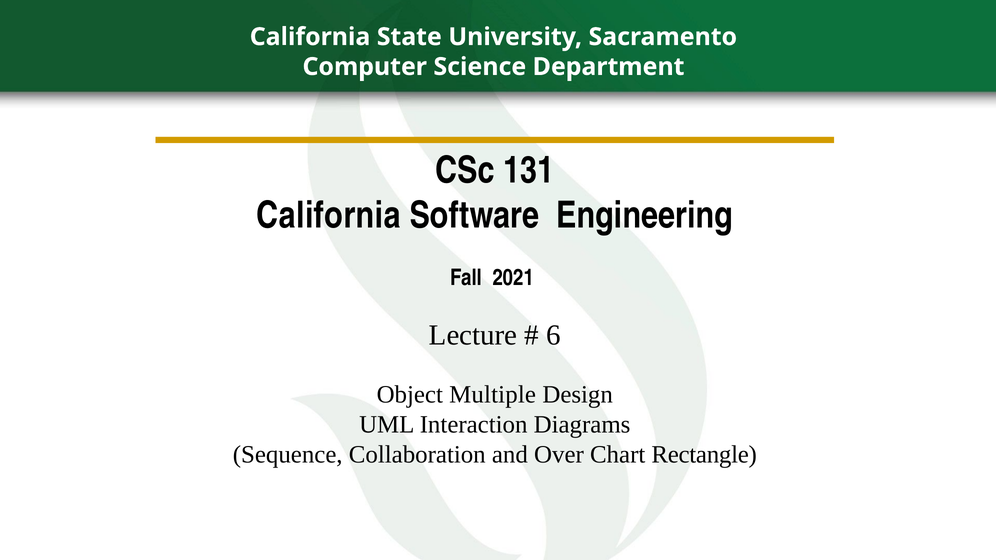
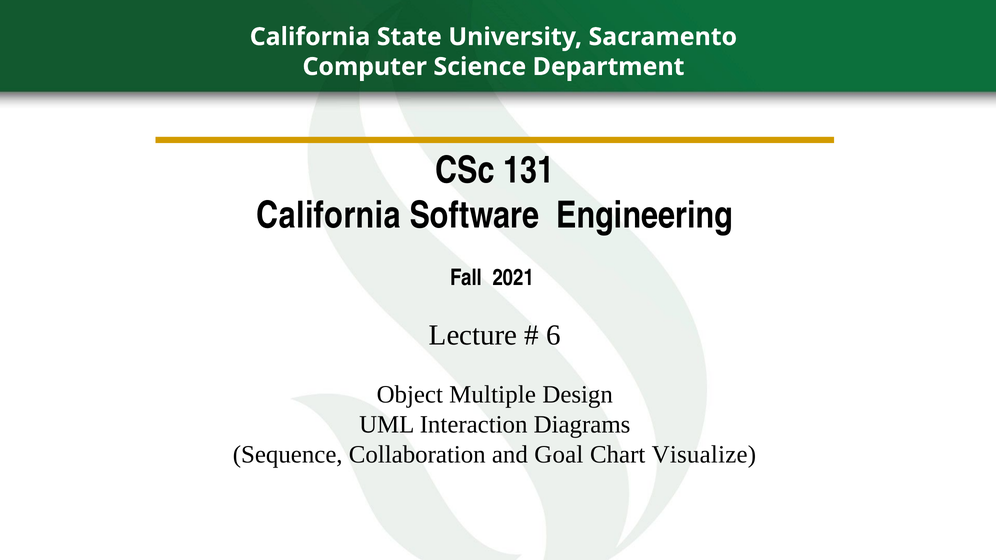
Over: Over -> Goal (559, 455)
Rectangle: Rectangle -> Visualize (704, 455)
